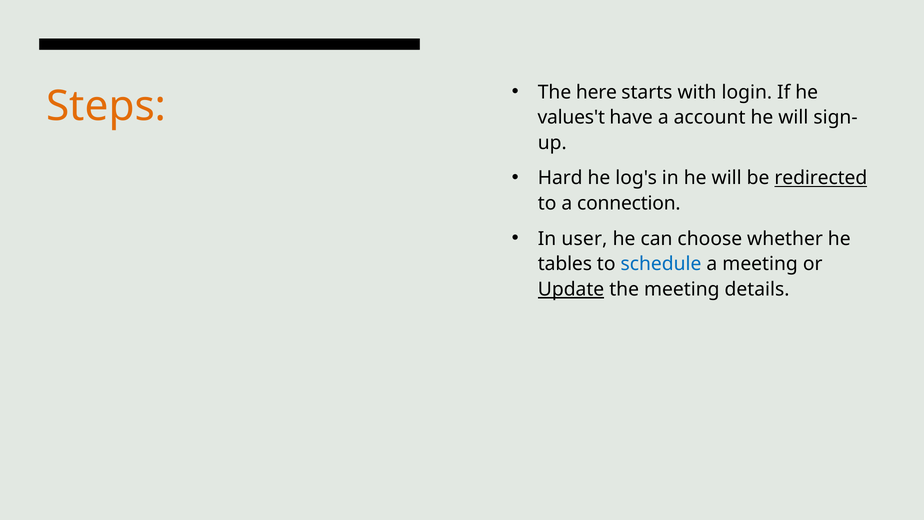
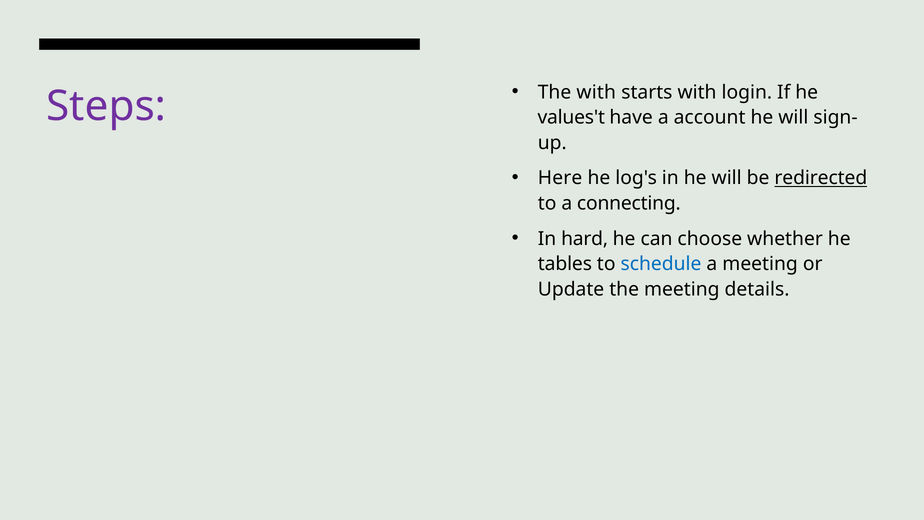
The here: here -> with (596, 92)
Steps colour: orange -> purple (106, 106)
Hard: Hard -> Here (560, 178)
connection: connection -> connecting (629, 203)
user: user -> hard (585, 239)
Update underline: present -> none (571, 289)
